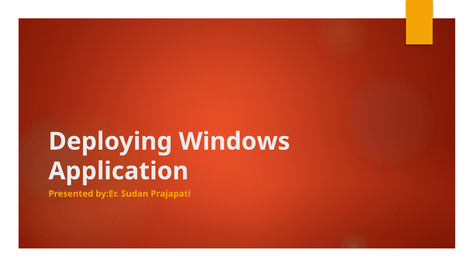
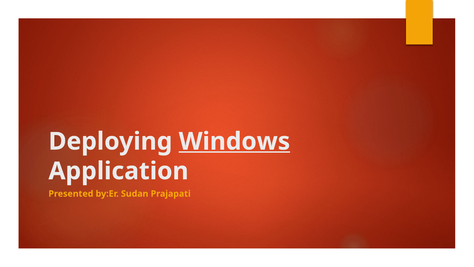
Windows underline: none -> present (234, 141)
